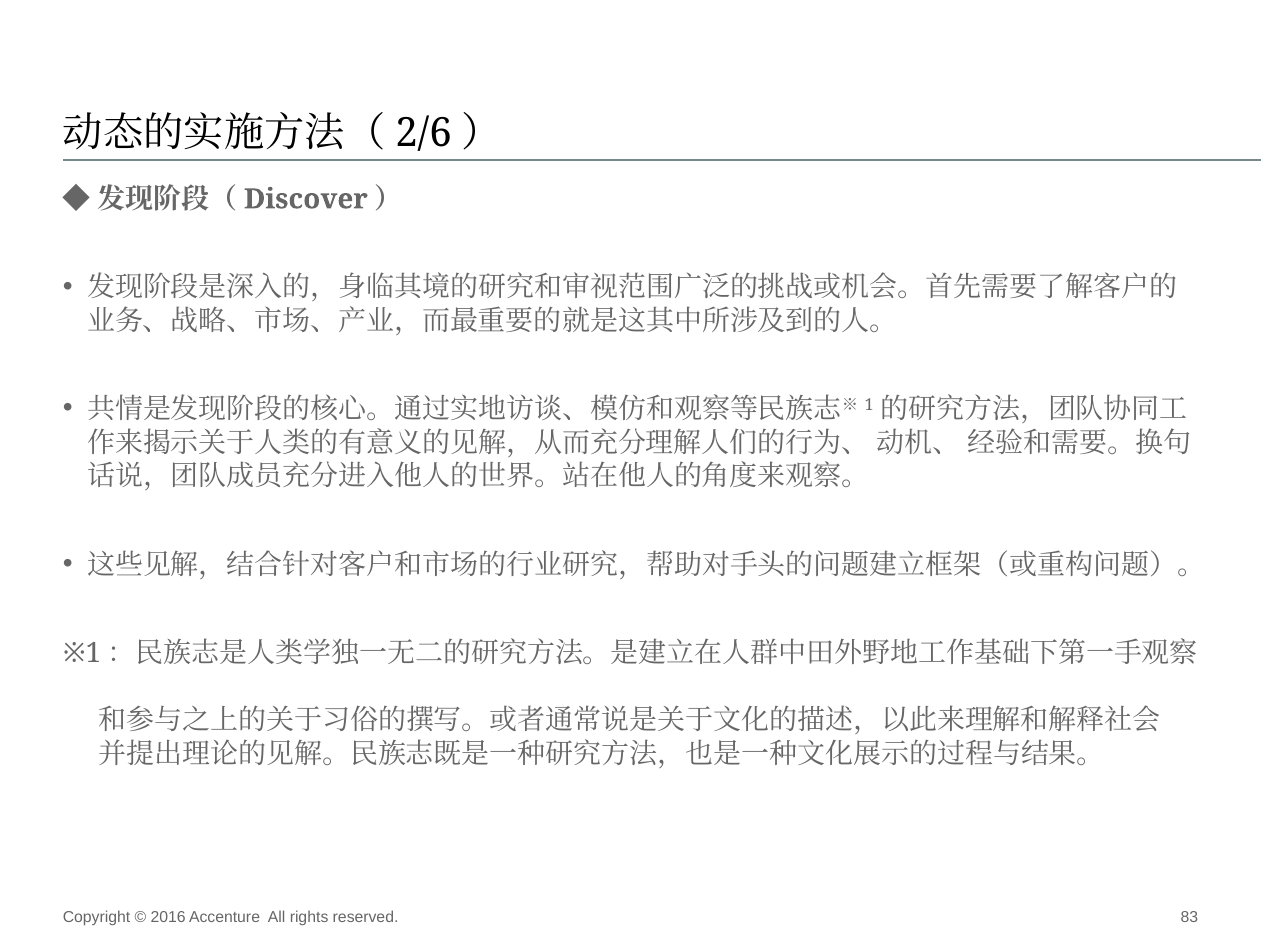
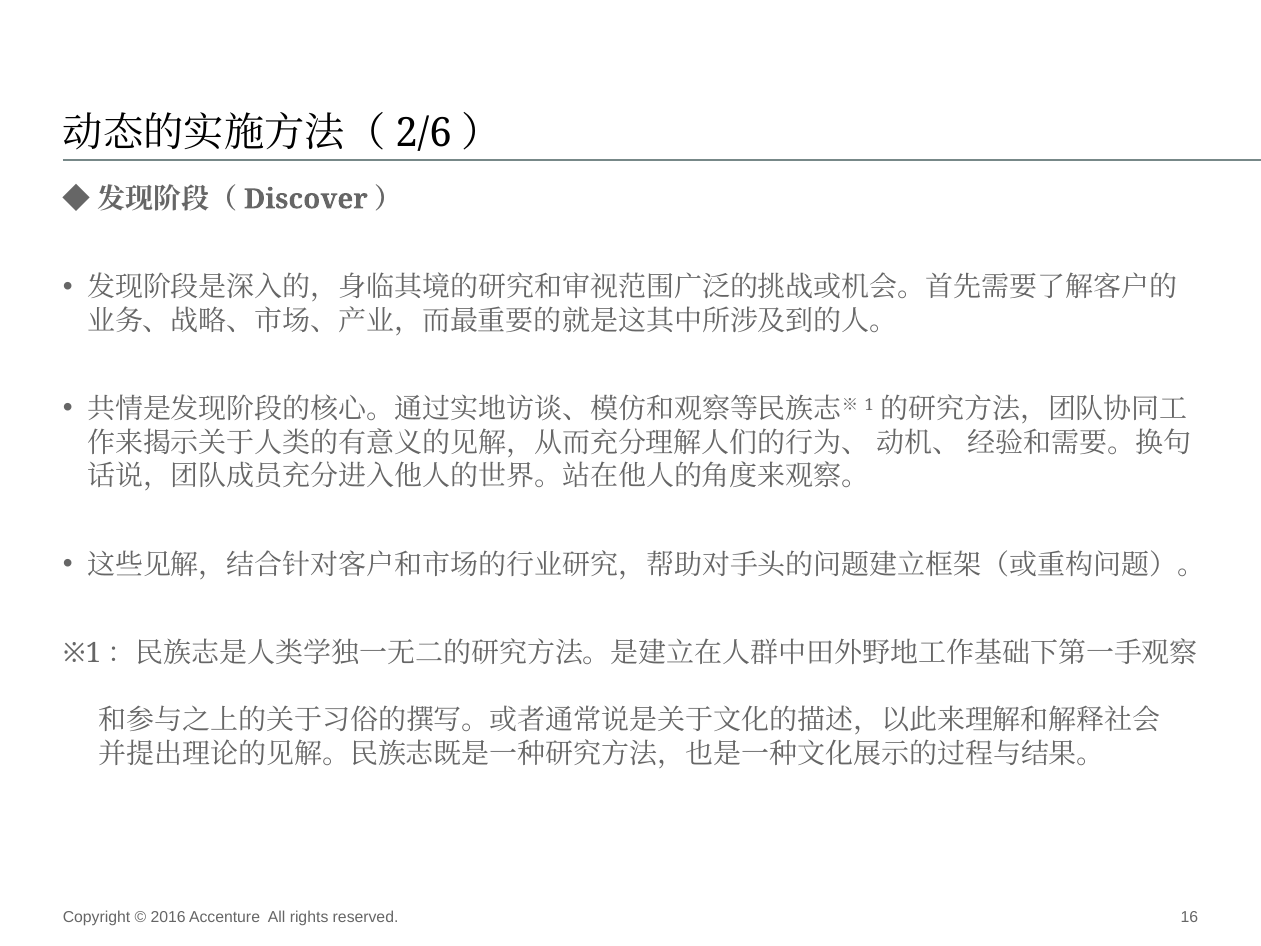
83: 83 -> 16 (1189, 917)
